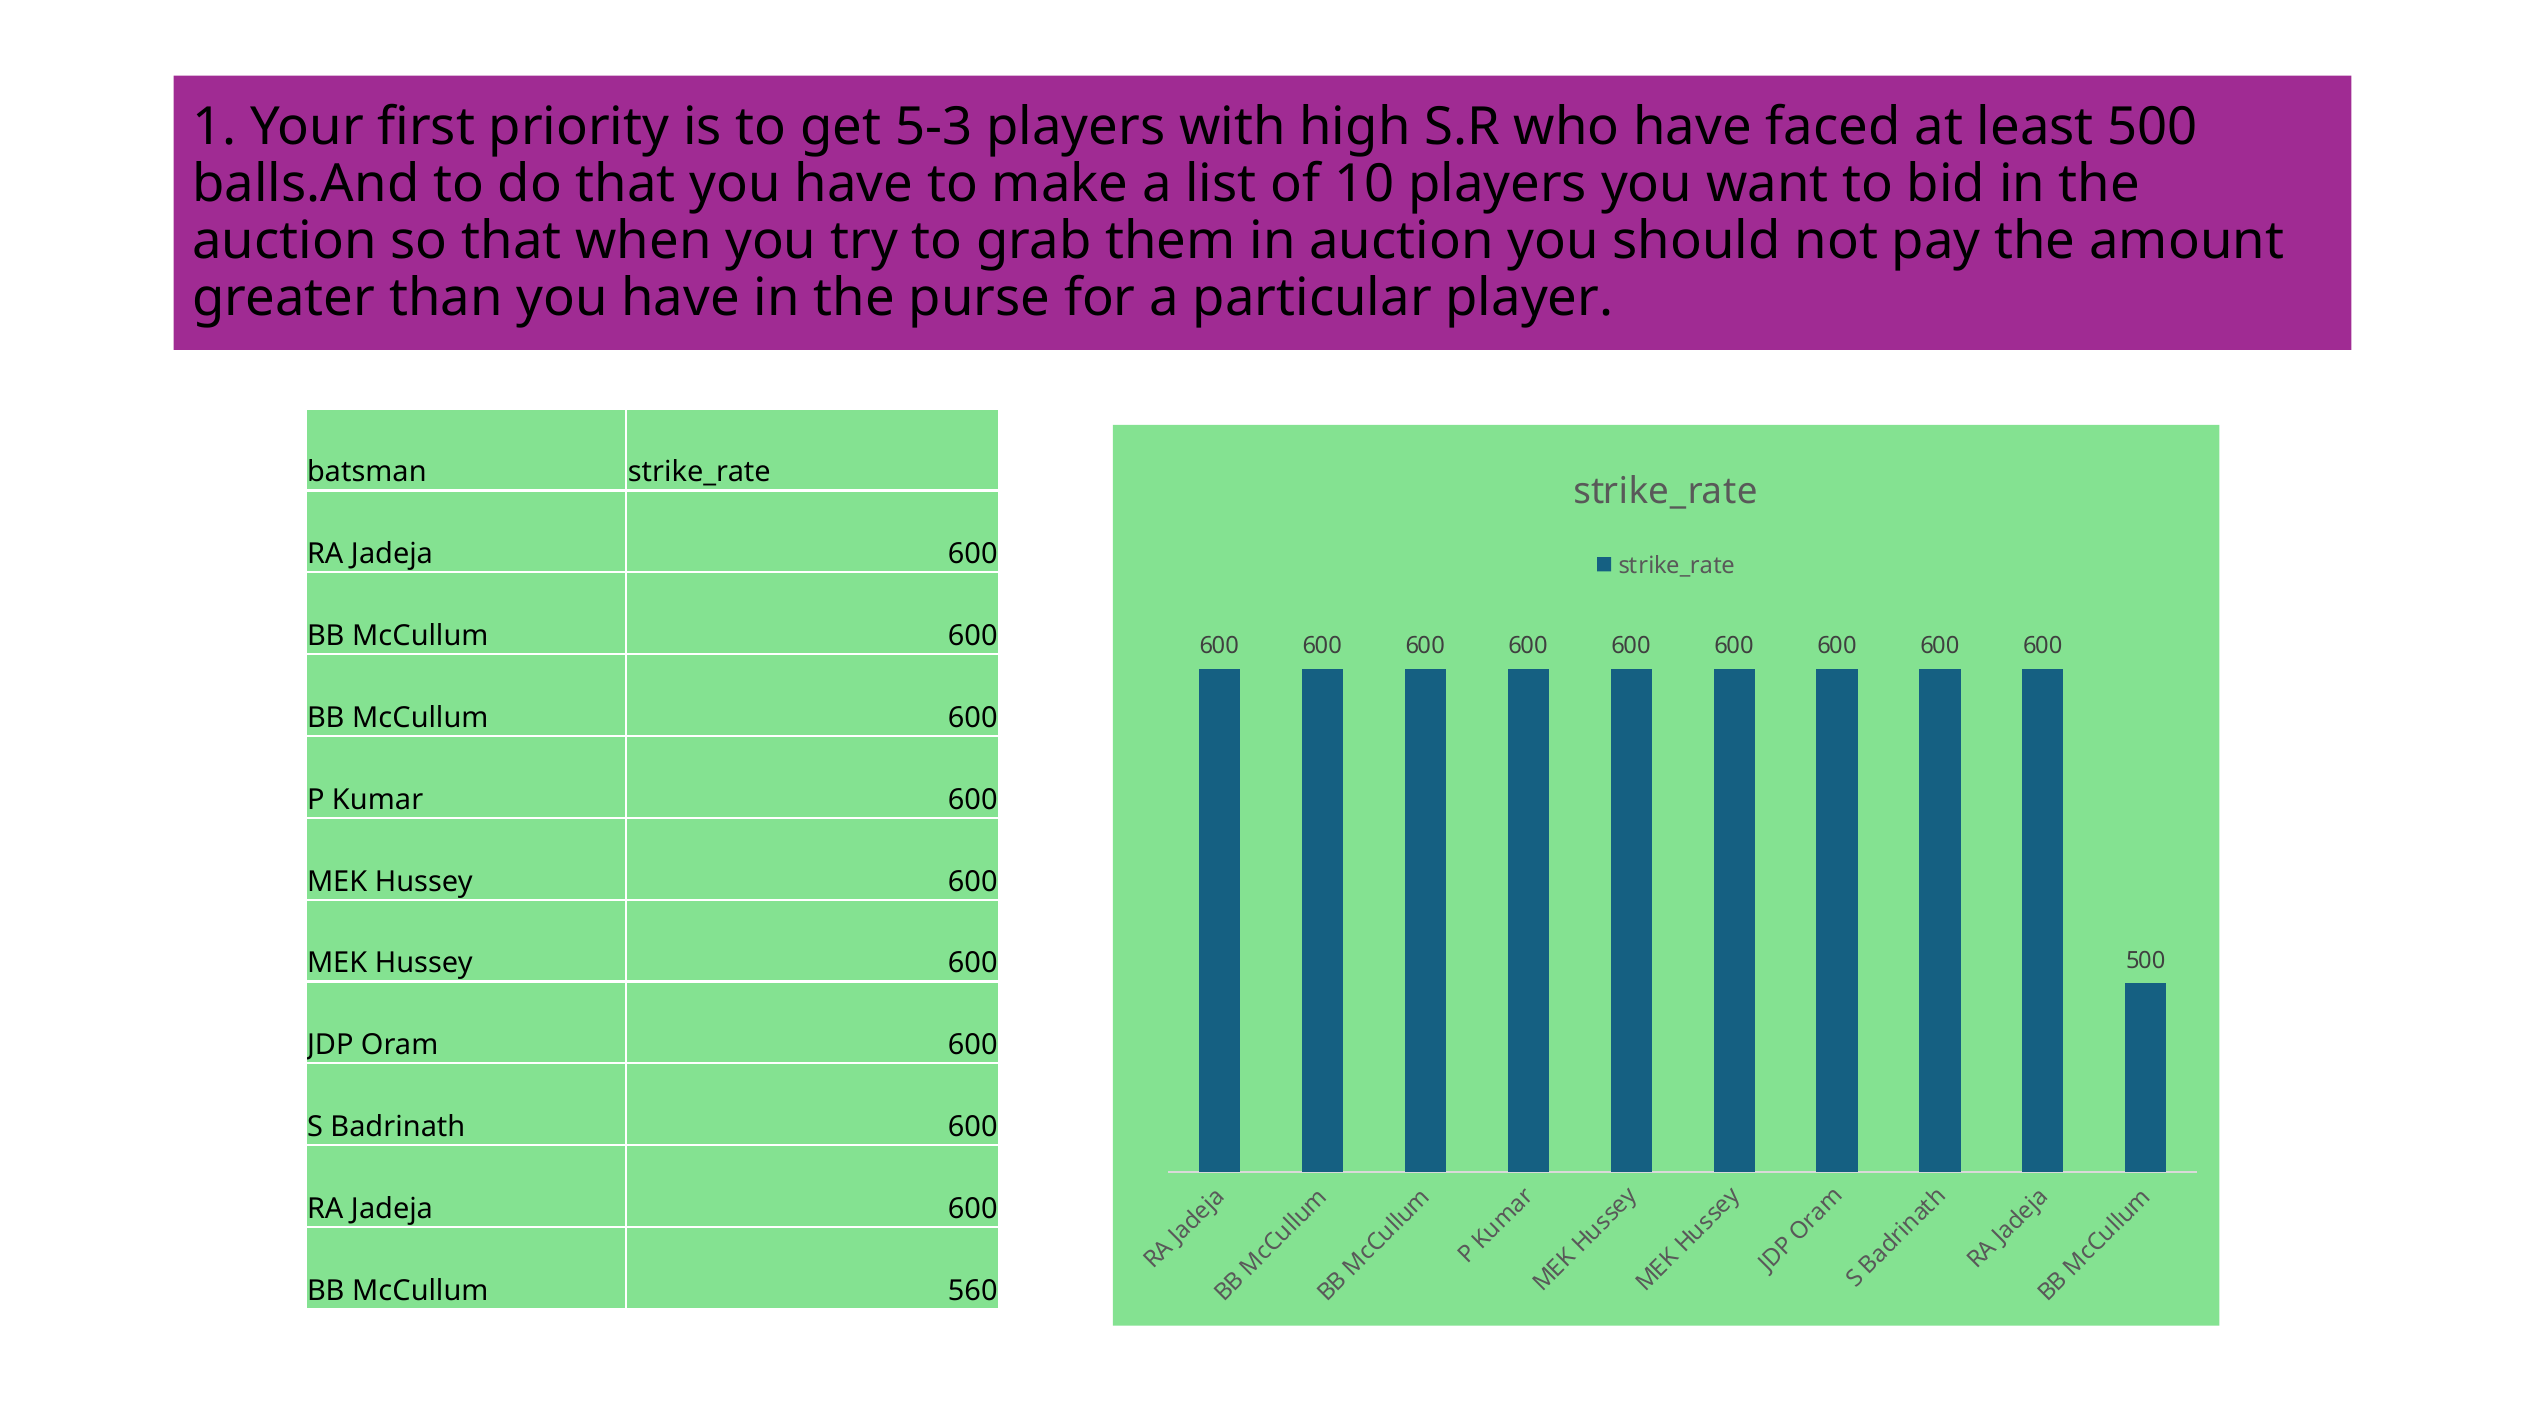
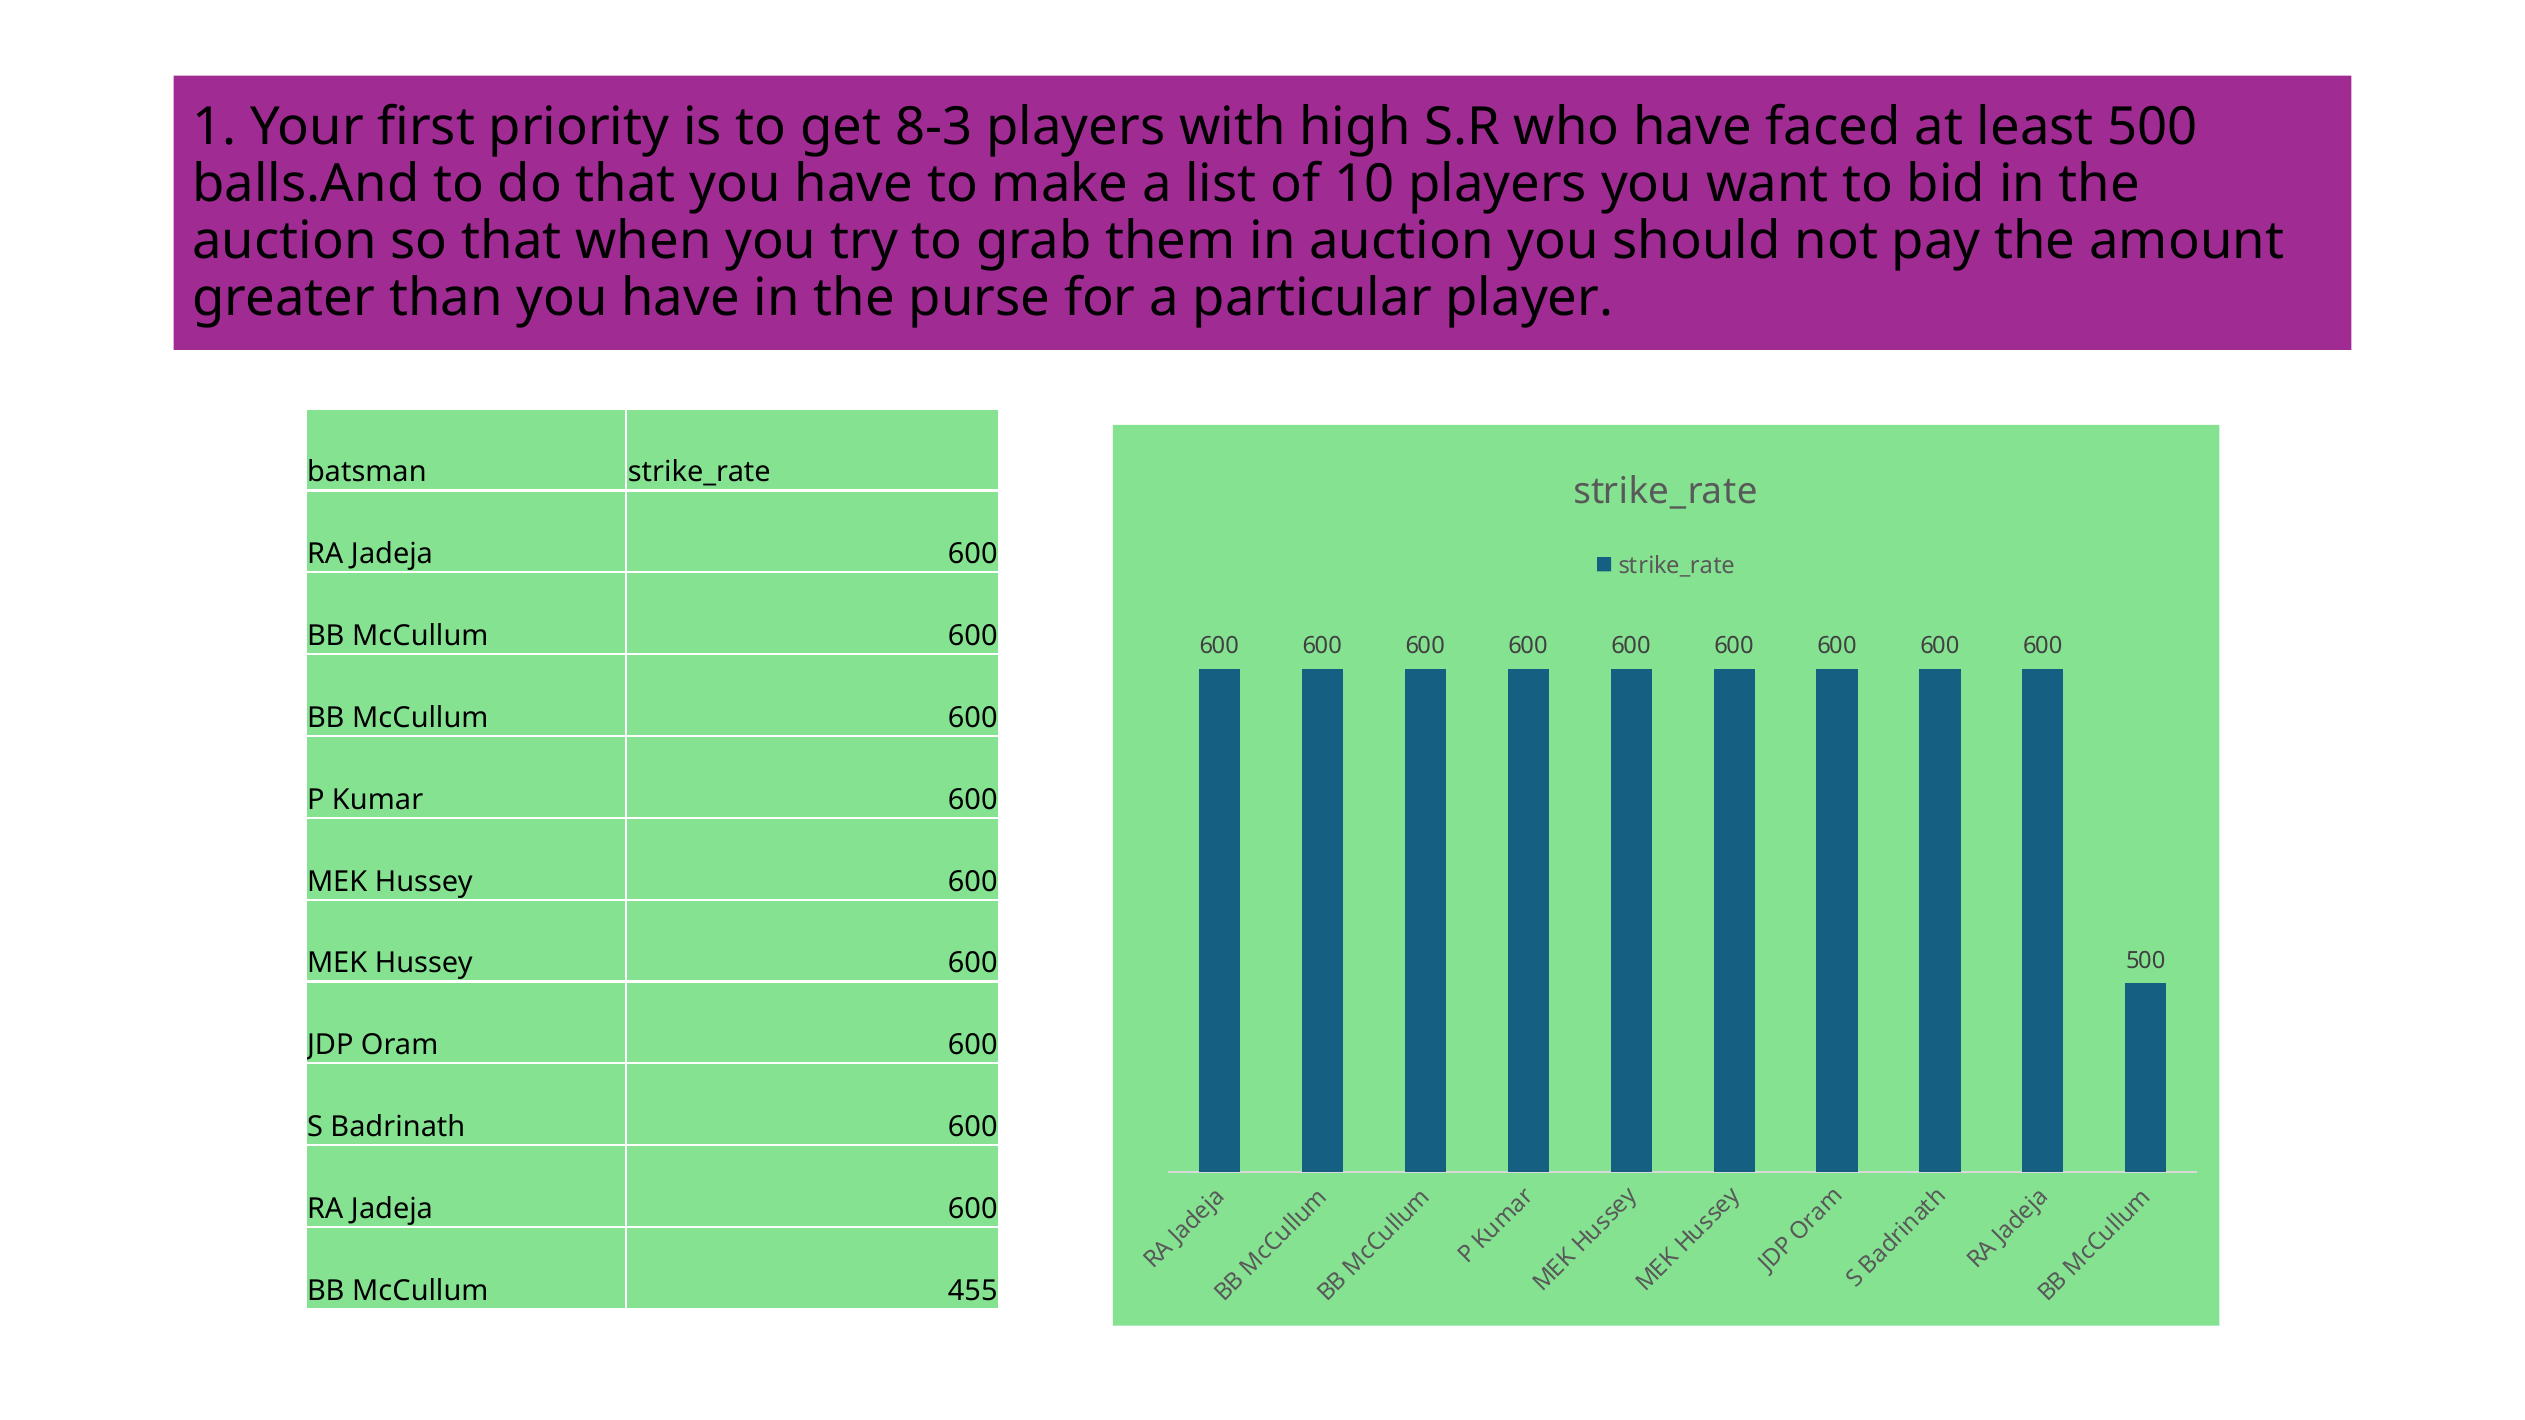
5-3: 5-3 -> 8-3 (934, 127)
560: 560 -> 455 (973, 1291)
